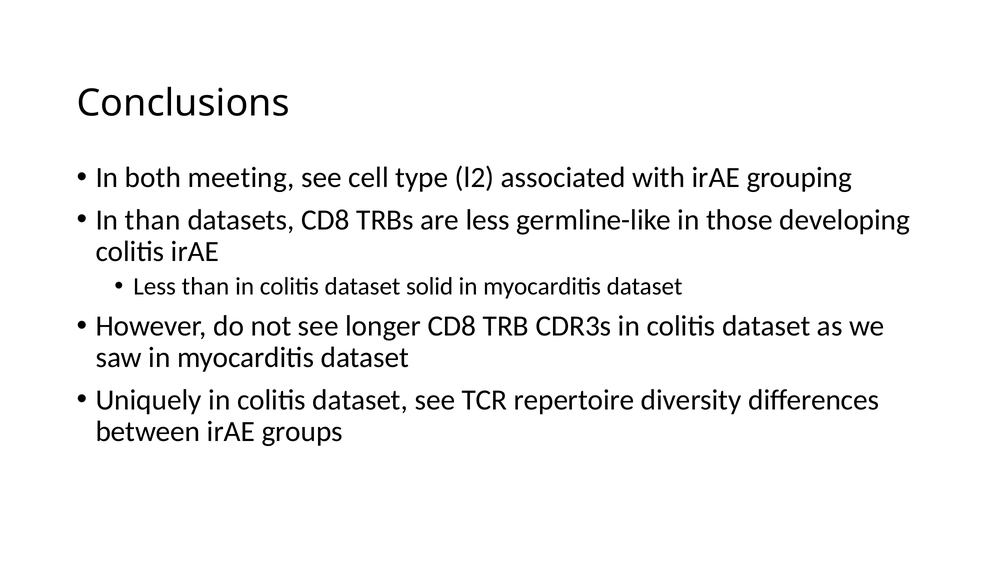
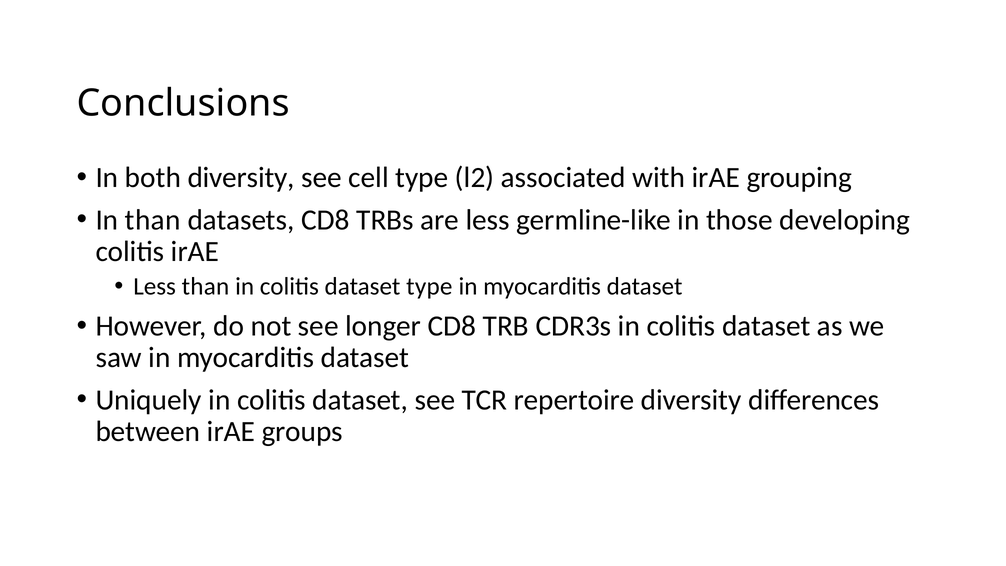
both meeting: meeting -> diversity (241, 178)
dataset solid: solid -> type (429, 286)
